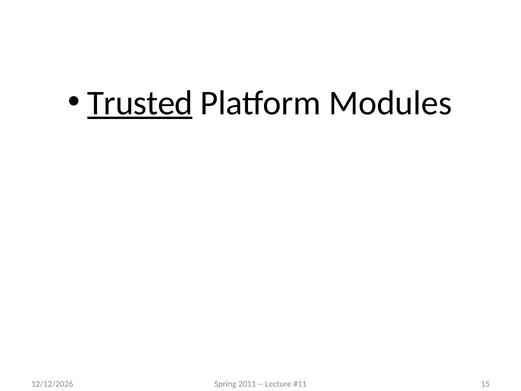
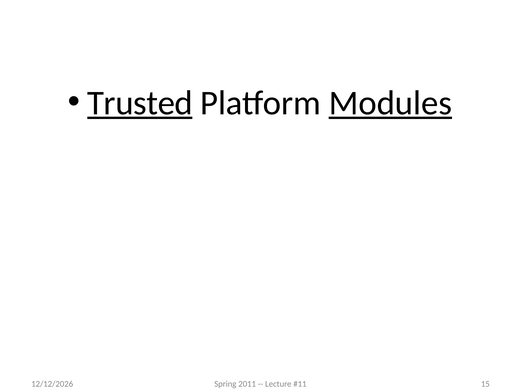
Modules underline: none -> present (390, 103)
